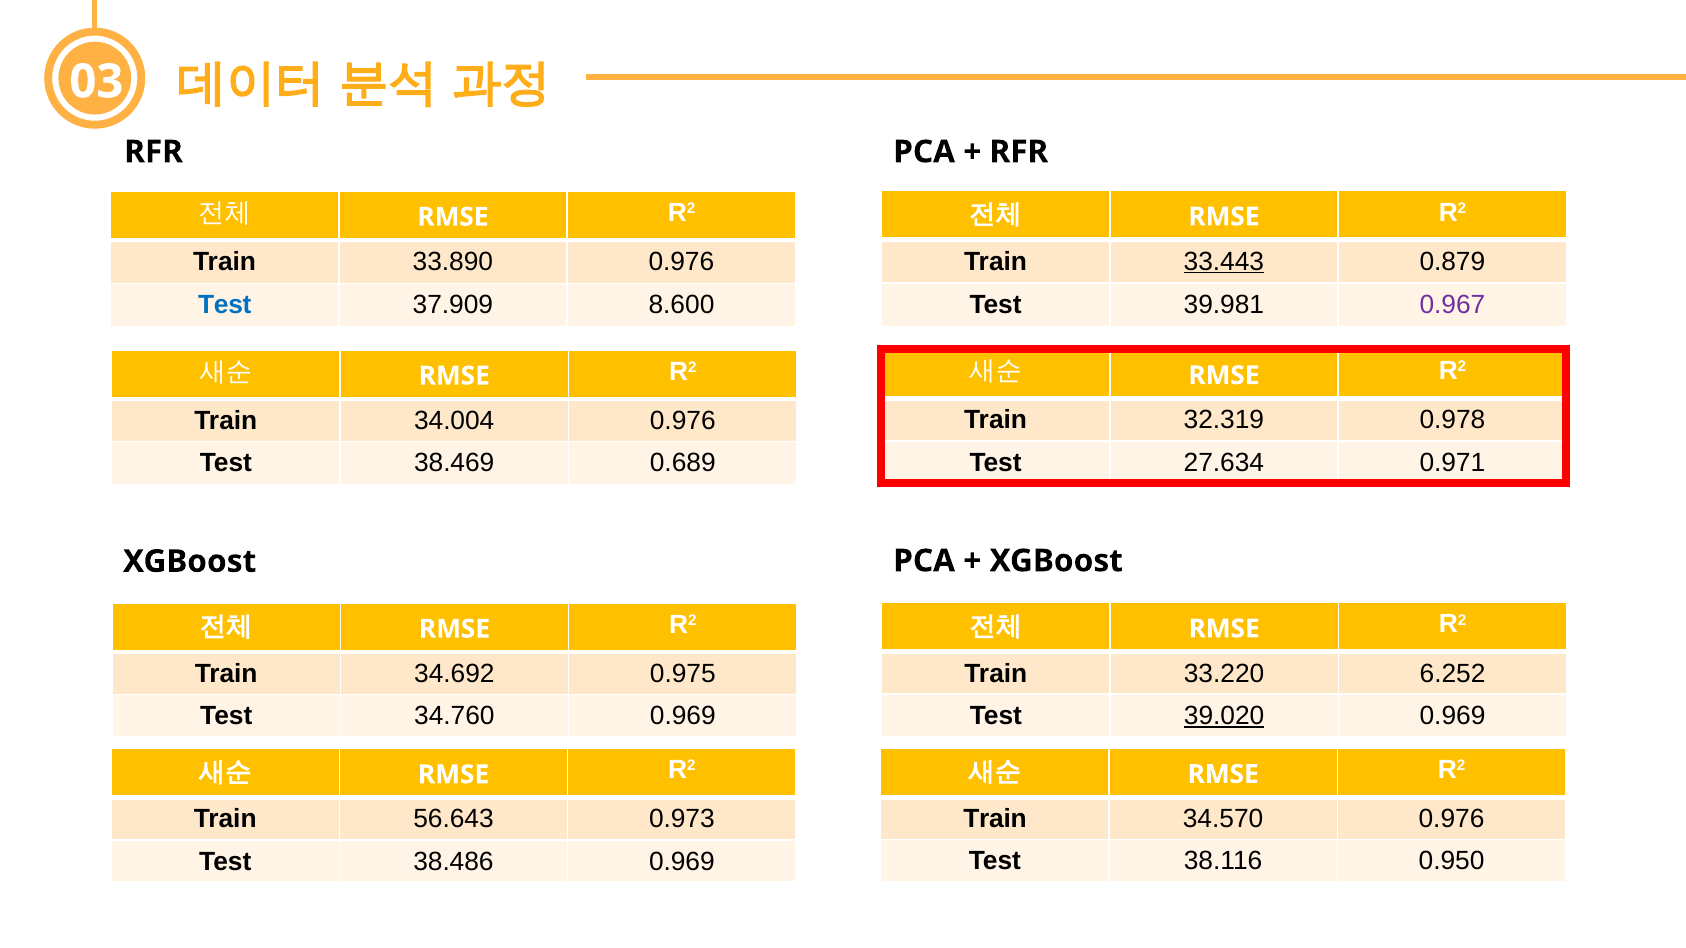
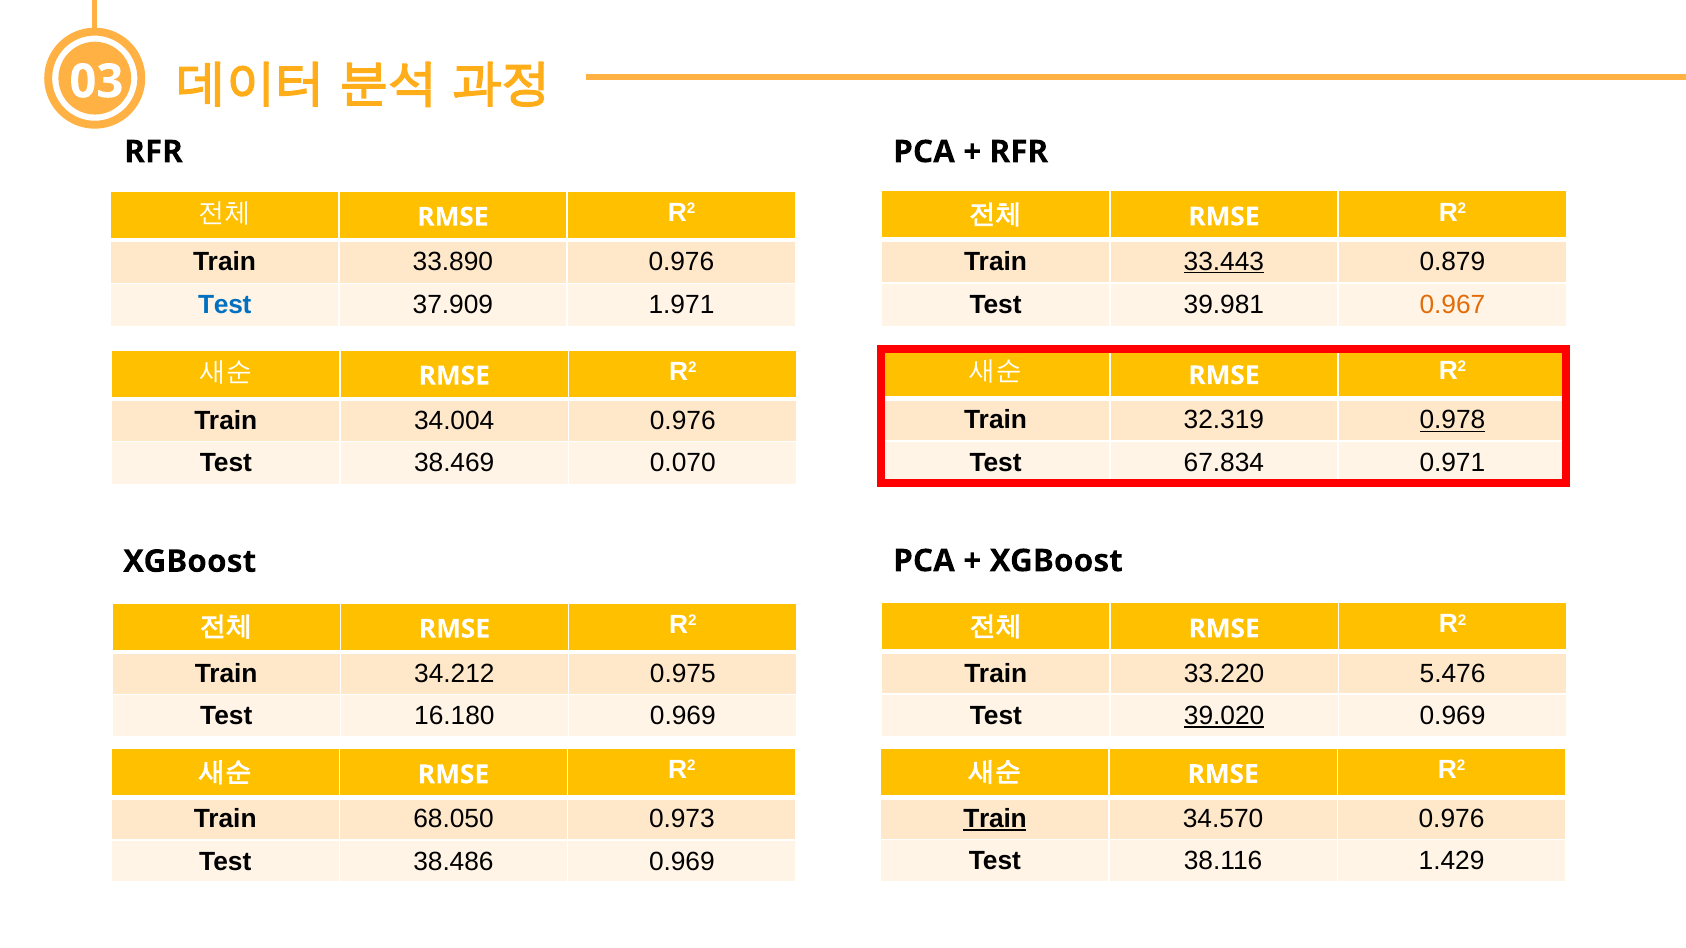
0.967 colour: purple -> orange (1452, 305)
8.600: 8.600 -> 1.971 (681, 305)
0.978 underline: none -> present (1452, 420)
27.634: 27.634 -> 67.834 (1224, 463)
0.689: 0.689 -> 0.070 (683, 463)
34.692: 34.692 -> 34.212 (454, 674)
6.252: 6.252 -> 5.476 (1453, 674)
34.760: 34.760 -> 16.180 (454, 716)
Train underline: none -> present (995, 819)
56.643: 56.643 -> 68.050 (453, 819)
0.950: 0.950 -> 1.429 (1452, 861)
